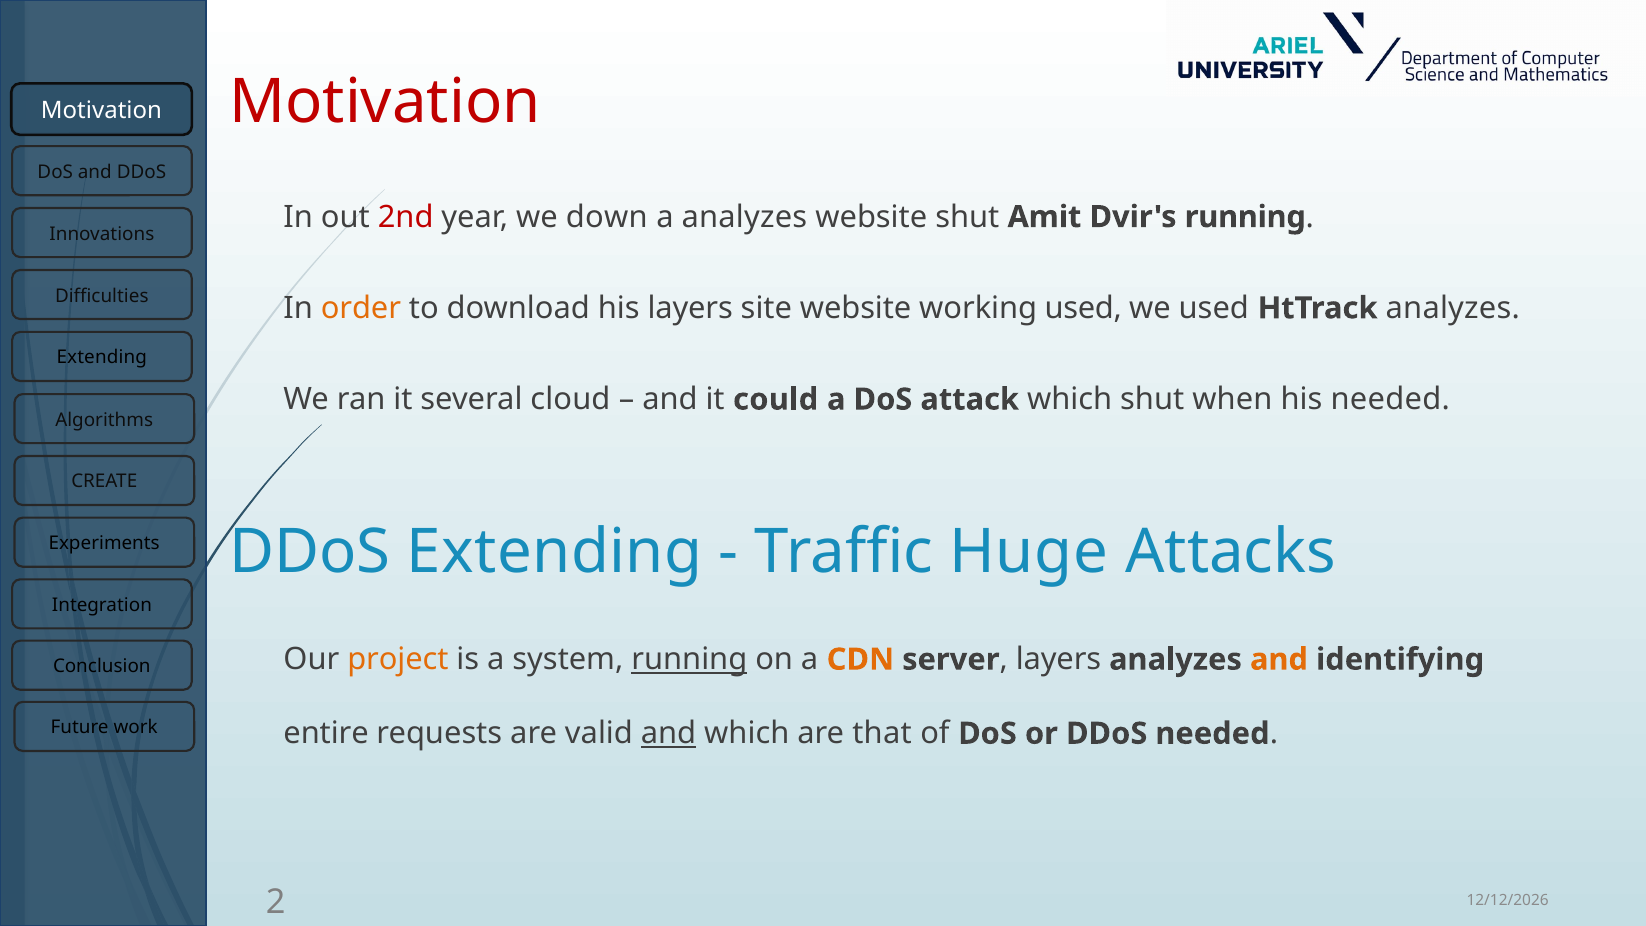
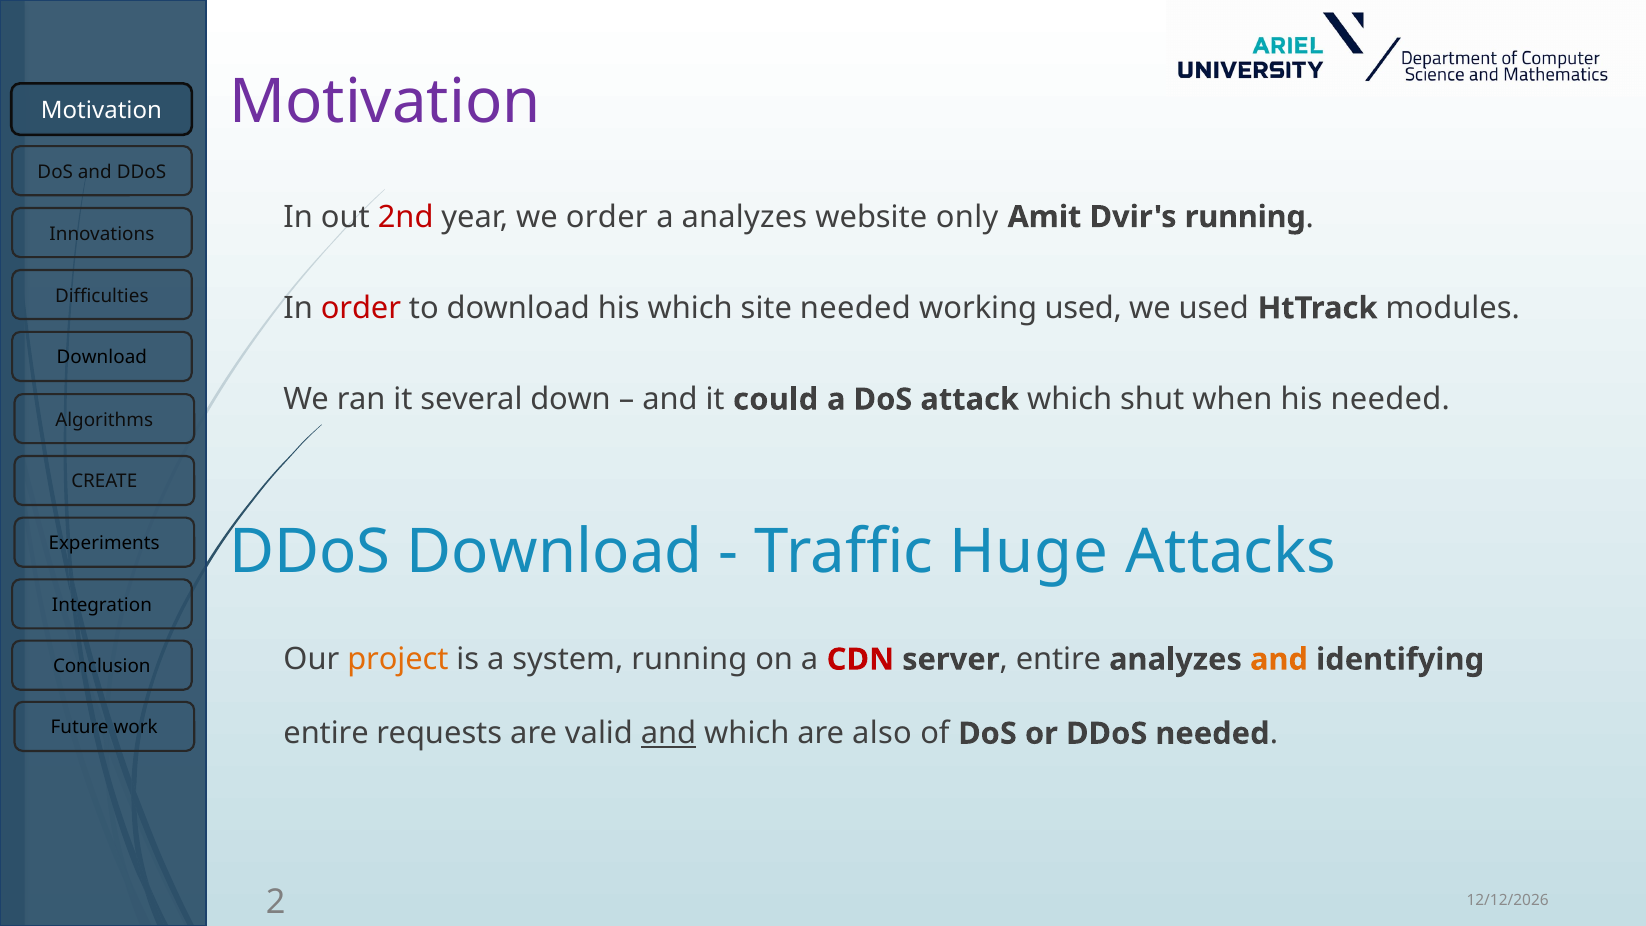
Motivation colour: red -> purple (385, 102)
we down: down -> order (607, 217)
website shut: shut -> only (967, 217)
order colour: orange -> red (361, 308)
his layers: layers -> which (690, 308)
site website: website -> needed (855, 308)
HtTrack analyzes: analyzes -> modules (1453, 308)
Extending: Extending -> Download (102, 358)
cloud: cloud -> down (571, 399)
DDoS Extending: Extending -> Download (555, 552)
running underline: present -> none (689, 659)
CDN colour: orange -> red (860, 659)
layers: layers -> entire (1059, 659)
that: that -> also (882, 733)
